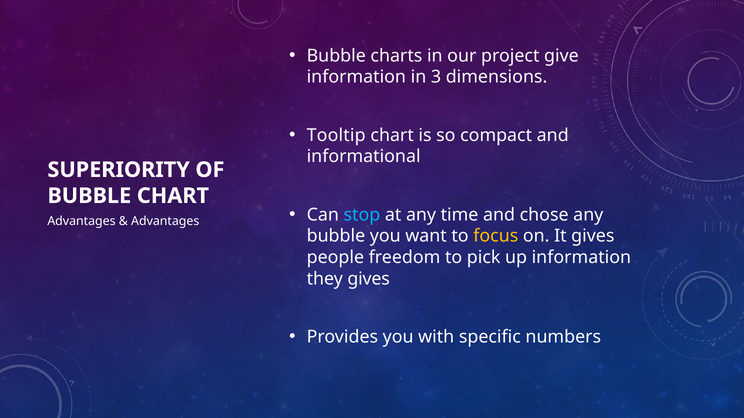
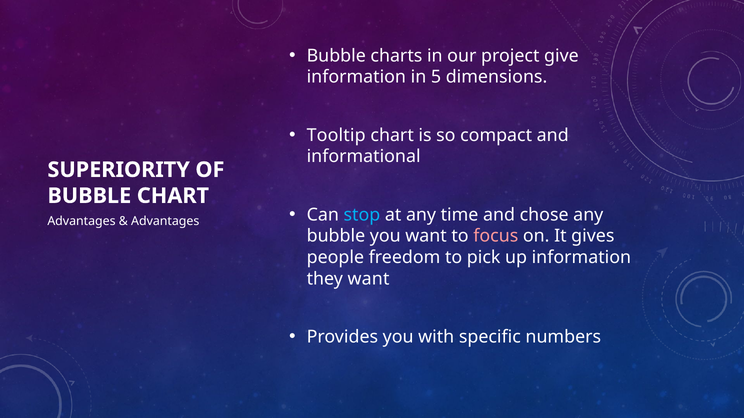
3: 3 -> 5 (436, 77)
focus colour: yellow -> pink (496, 236)
they gives: gives -> want (368, 279)
